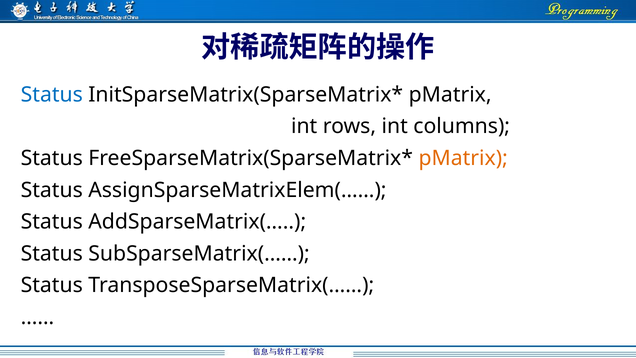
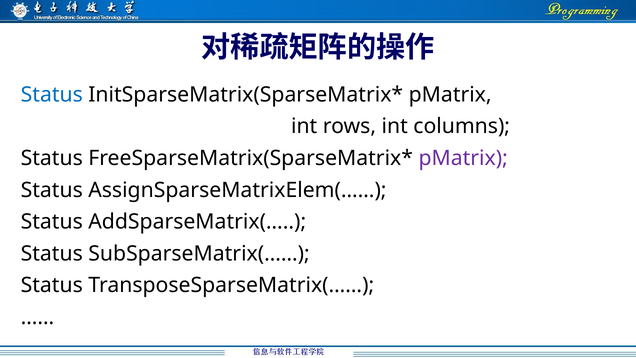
pMatrix colour: orange -> purple (463, 158)
